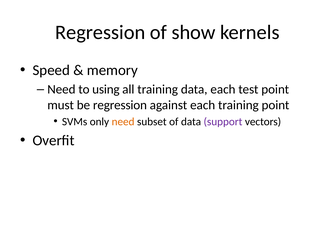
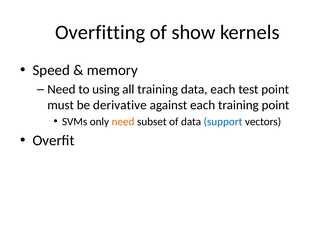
Regression: Regression -> Overfitting (100, 32)
be regression: regression -> derivative (120, 105)
support colour: purple -> blue (223, 122)
